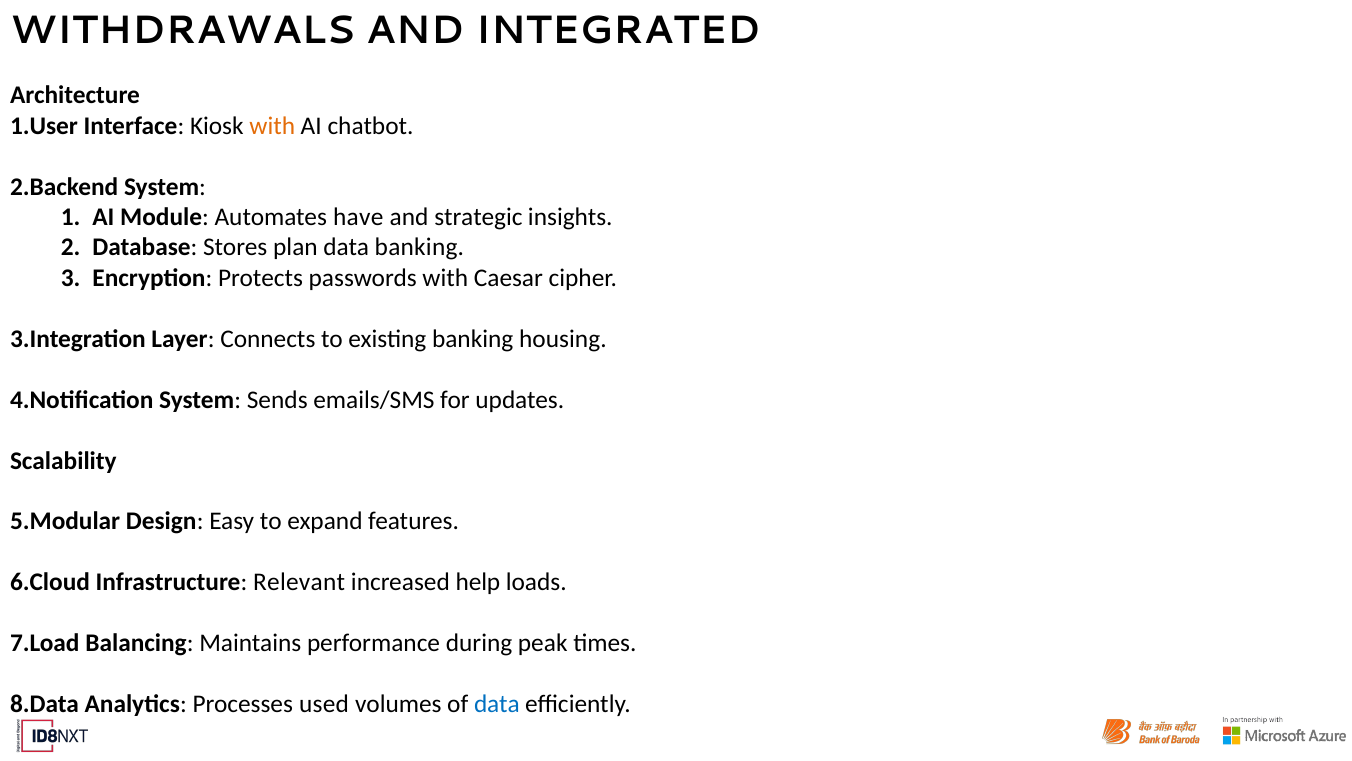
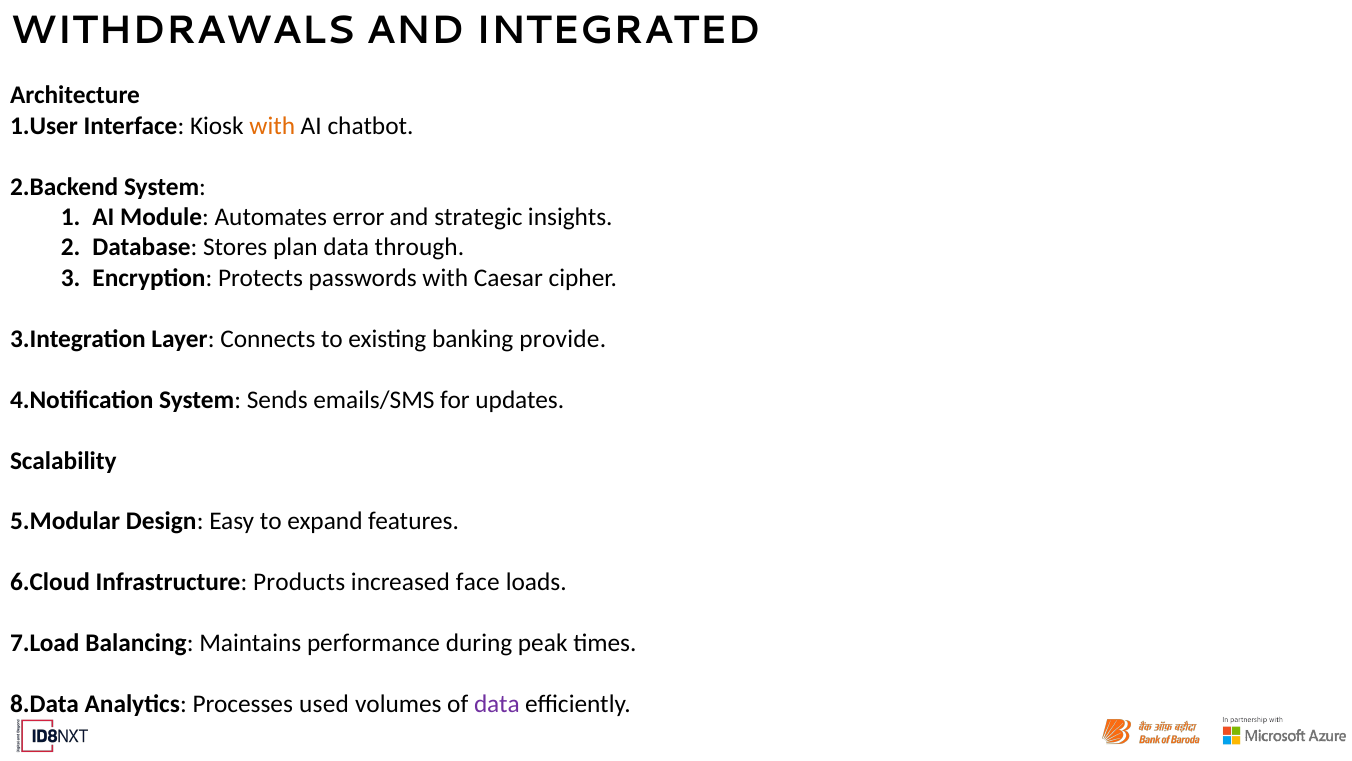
have: have -> error (358, 217)
data banking: banking -> through (419, 247)
housing: housing -> provide (563, 339)
Relevant: Relevant -> Products (299, 582)
help: help -> face (478, 582)
data colour: blue -> purple (497, 704)
